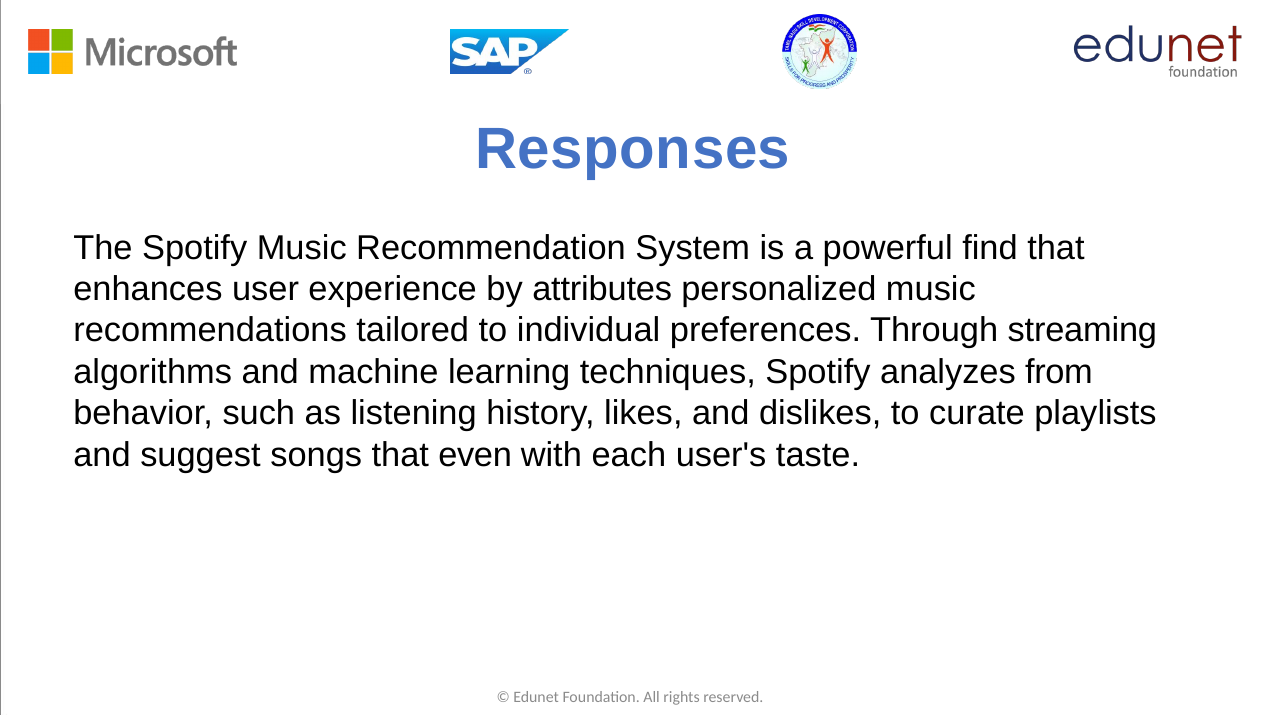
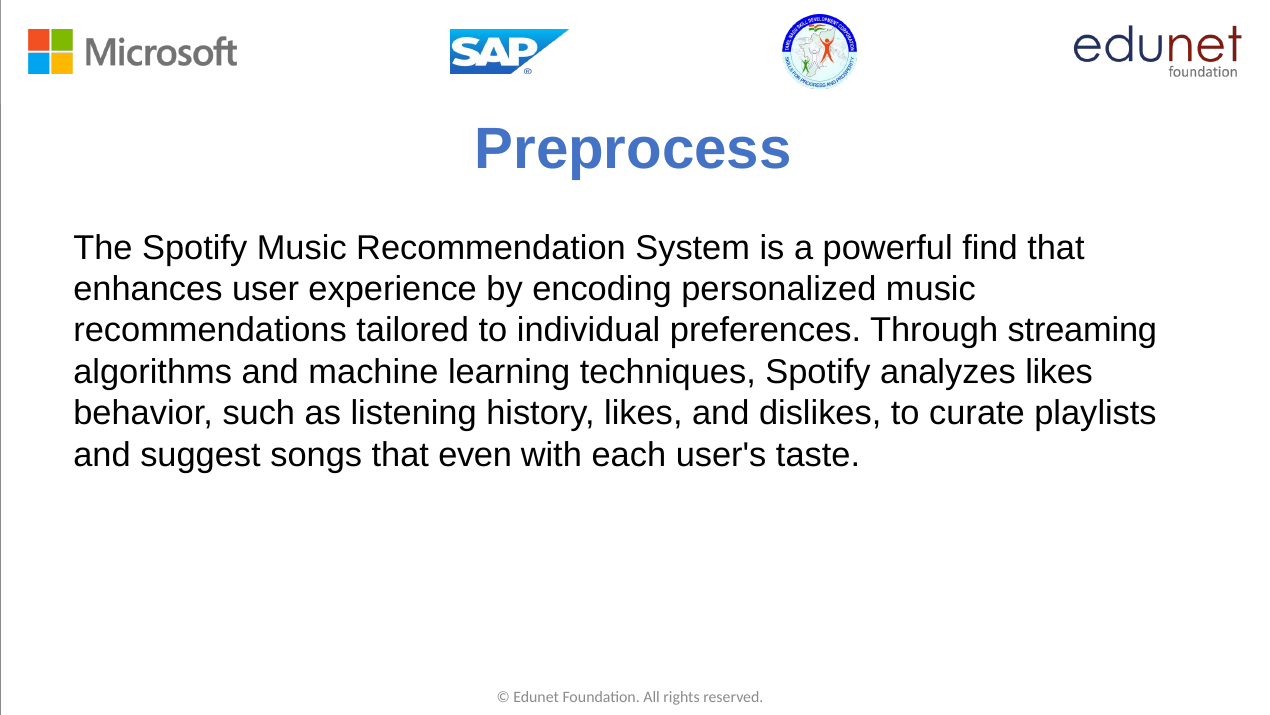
Responses: Responses -> Preprocess (633, 150)
attributes: attributes -> encoding (602, 289)
analyzes from: from -> likes (1059, 372)
